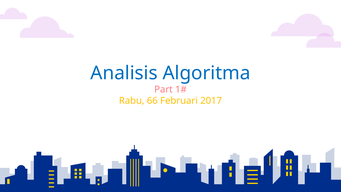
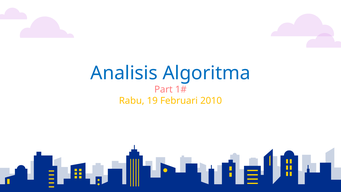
66: 66 -> 19 (152, 101)
2017: 2017 -> 2010 (211, 101)
